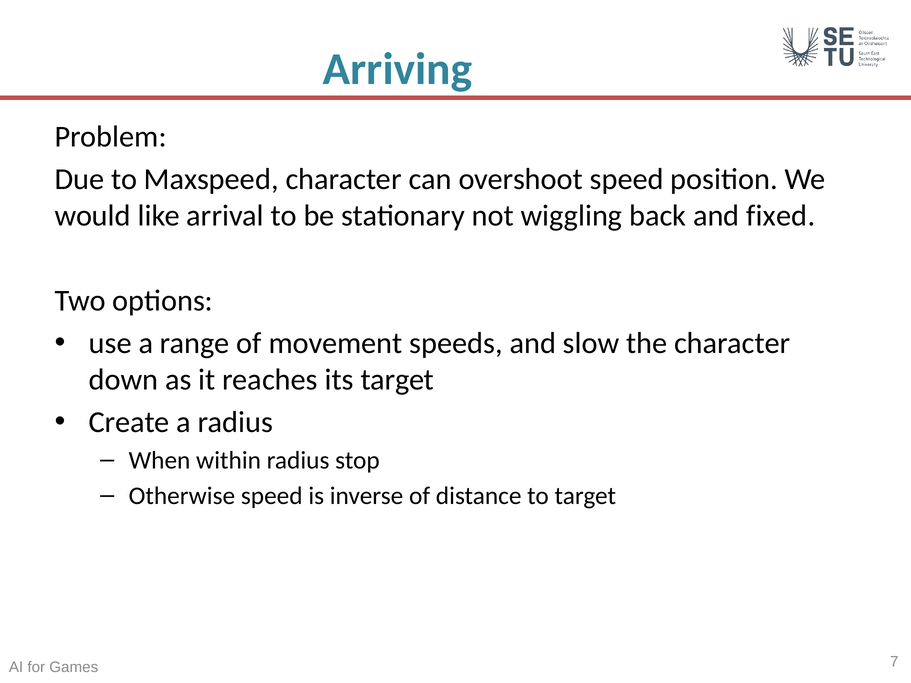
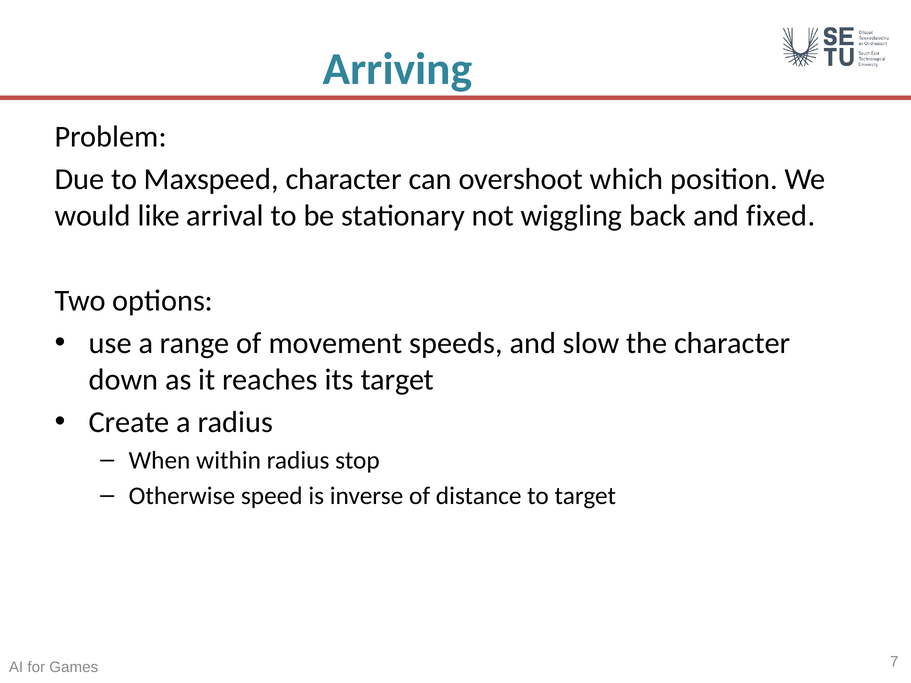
overshoot speed: speed -> which (627, 180)
